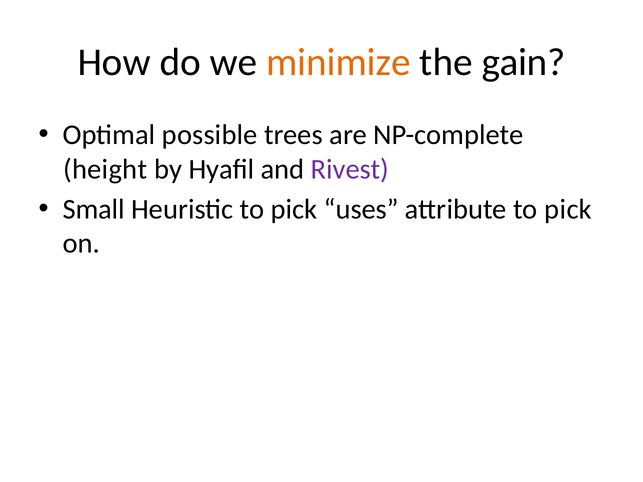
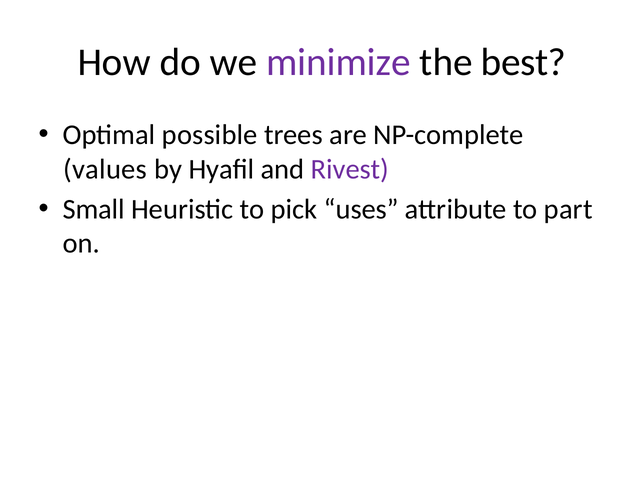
minimize colour: orange -> purple (338, 62)
gain: gain -> best (524, 62)
height: height -> values (105, 169)
attribute to pick: pick -> part (568, 209)
